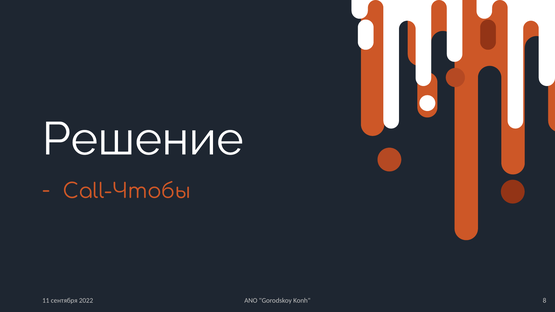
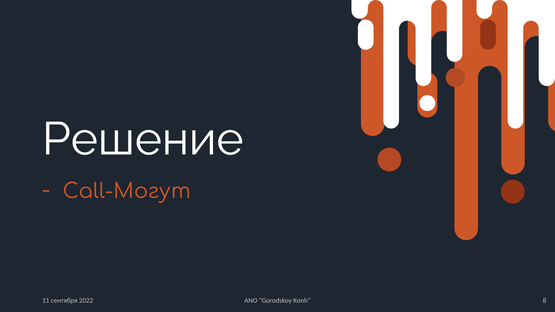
Call-Чтобы: Call-Чтобы -> Call-Могут (127, 191)
